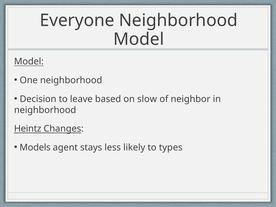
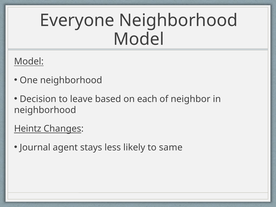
slow: slow -> each (147, 99)
Models: Models -> Journal (35, 147)
types: types -> same (171, 147)
